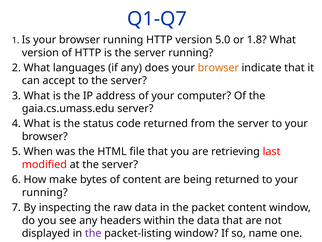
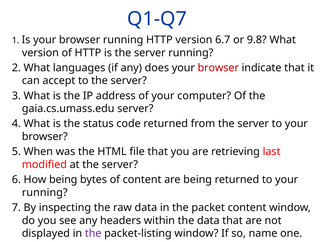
5.0: 5.0 -> 6.7 (223, 40)
1.8: 1.8 -> 9.8 (257, 40)
browser colour: orange -> red (218, 68)
How make: make -> being (63, 179)
